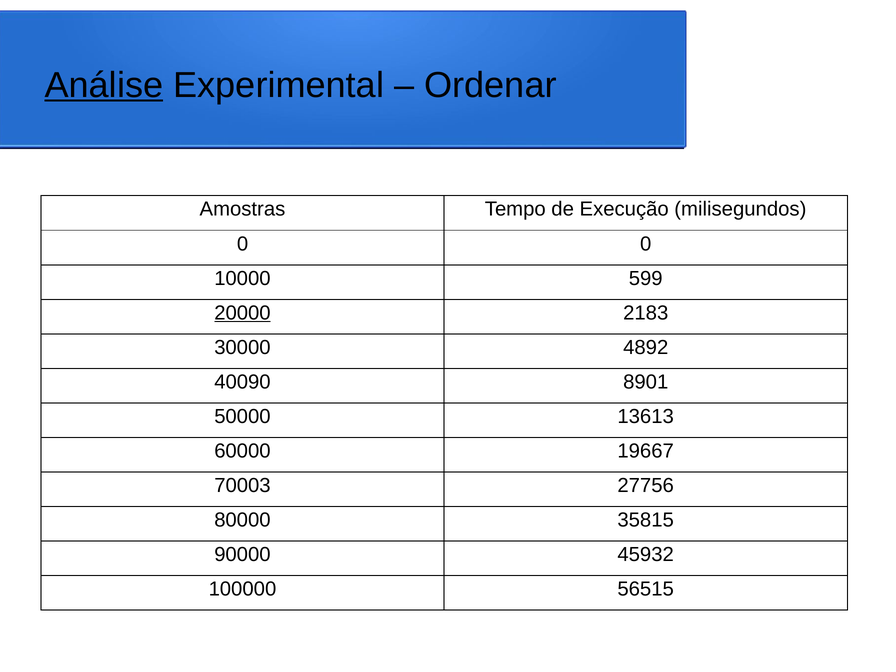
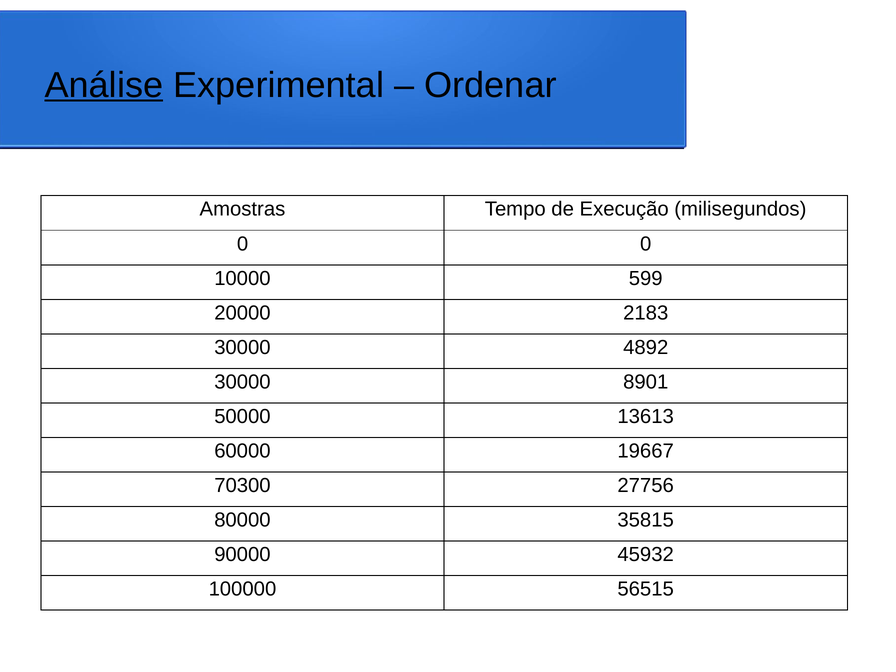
20000 underline: present -> none (242, 313)
40090: 40090 -> 30000 (242, 382)
70003: 70003 -> 70300 (242, 485)
